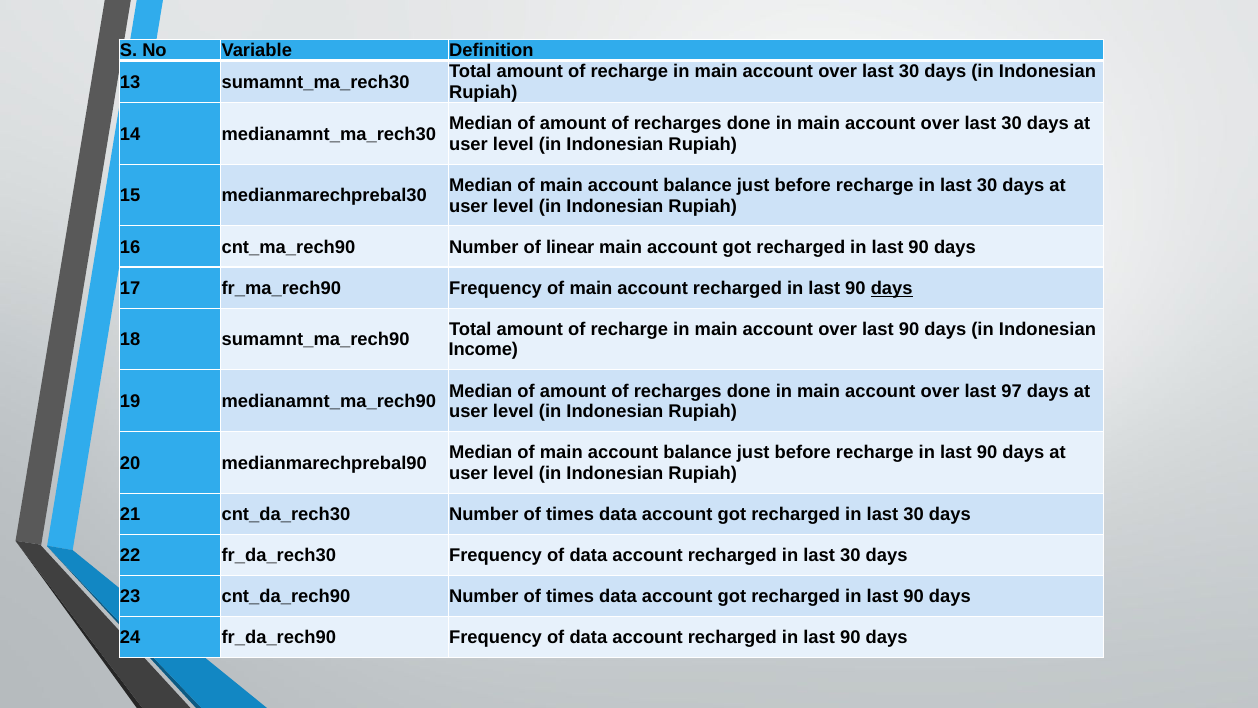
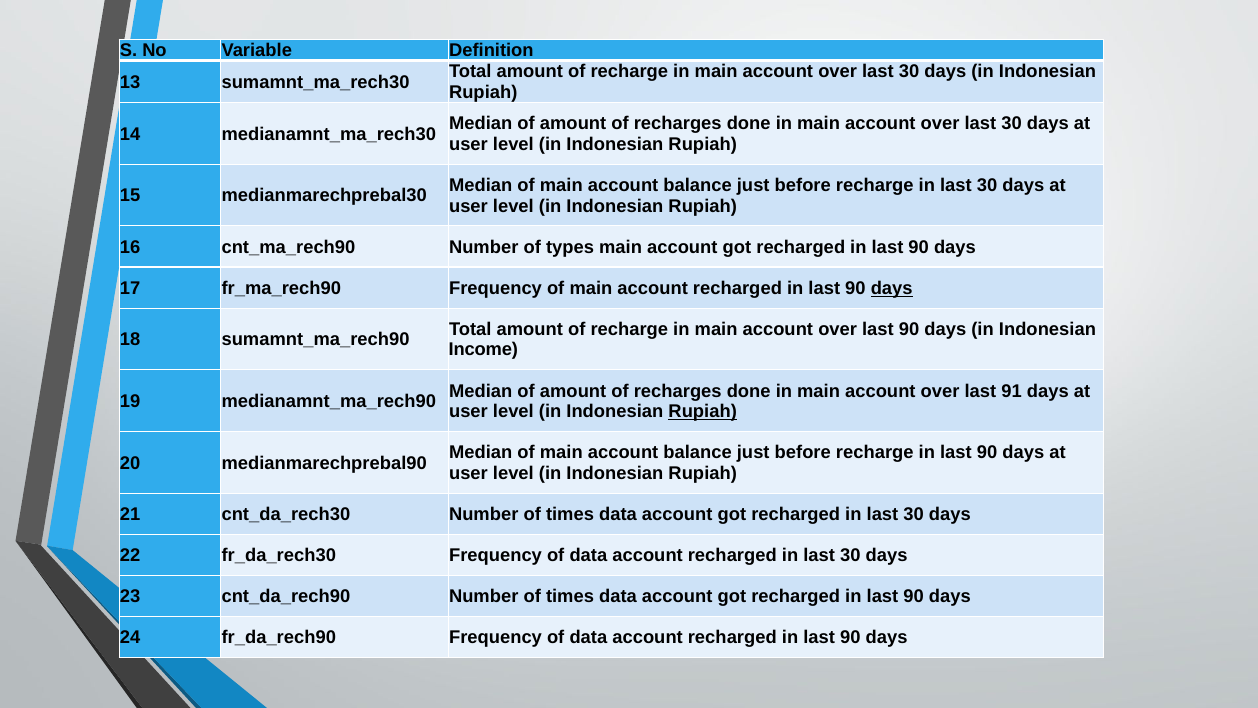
linear: linear -> types (570, 247)
97: 97 -> 91 (1012, 391)
Rupiah underline: none -> present (703, 411)
